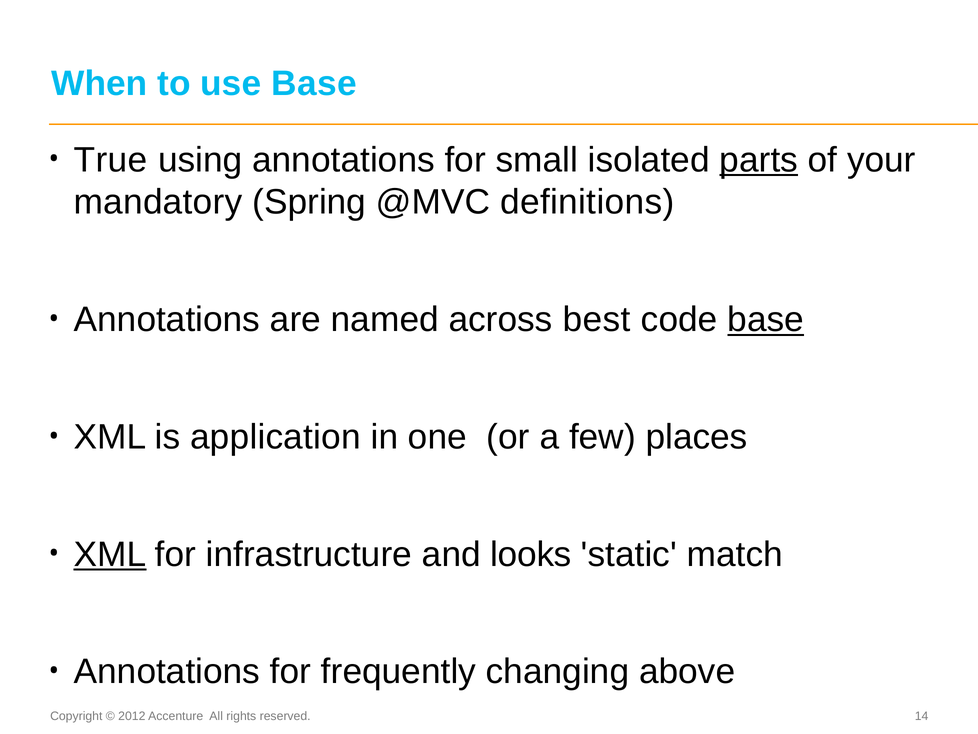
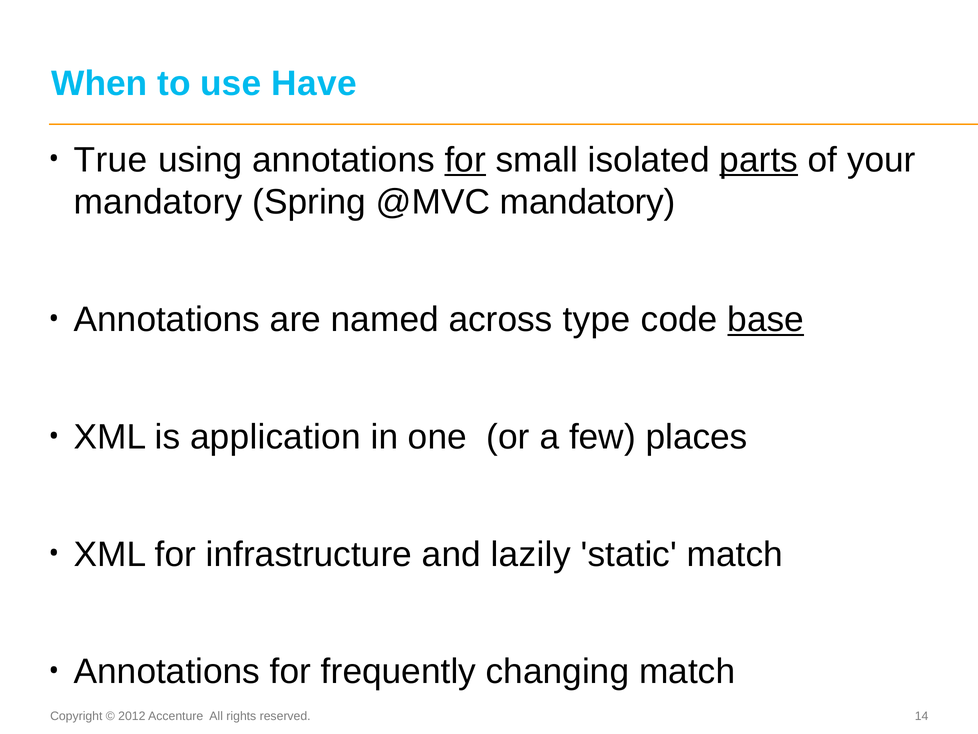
use Base: Base -> Have (314, 83)
for underline: none -> present (465, 160)
@MVC definitions: definitions -> mandatory (588, 202)
best: best -> type (597, 319)
XML underline: present -> none (110, 554)
looks: looks -> lazily (531, 554)
changing above: above -> match (687, 671)
